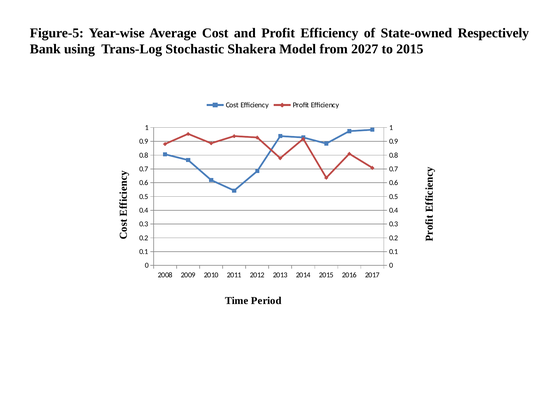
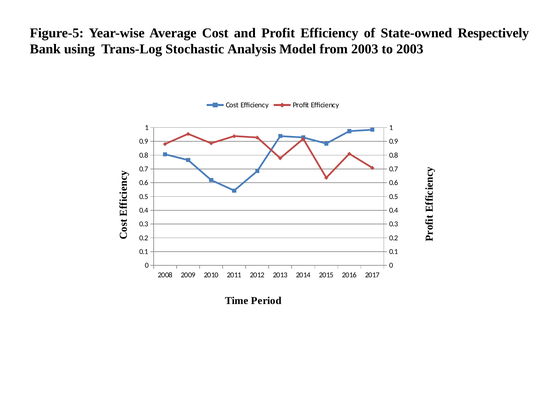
Shakera: Shakera -> Analysis (252, 49)
from 2027: 2027 -> 2003 (365, 49)
to 2015: 2015 -> 2003 (410, 49)
